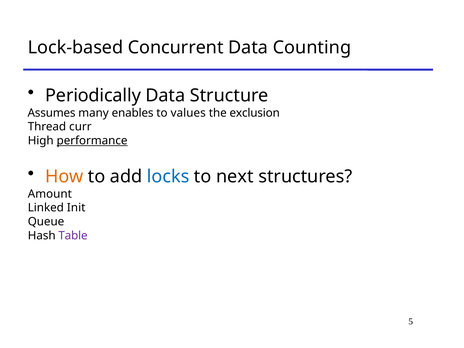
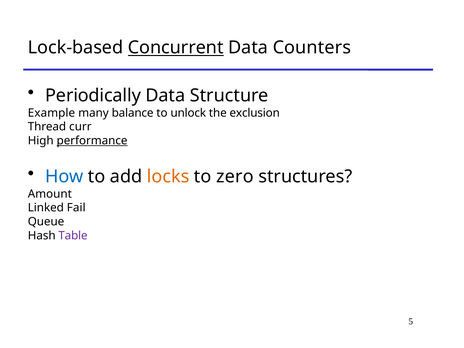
Concurrent underline: none -> present (176, 48)
Counting: Counting -> Counters (312, 48)
Assumes: Assumes -> Example (51, 113)
enables: enables -> balance (133, 113)
values: values -> unlock (188, 113)
How colour: orange -> blue (64, 177)
locks colour: blue -> orange (168, 177)
next: next -> zero (235, 177)
Init: Init -> Fail (76, 208)
